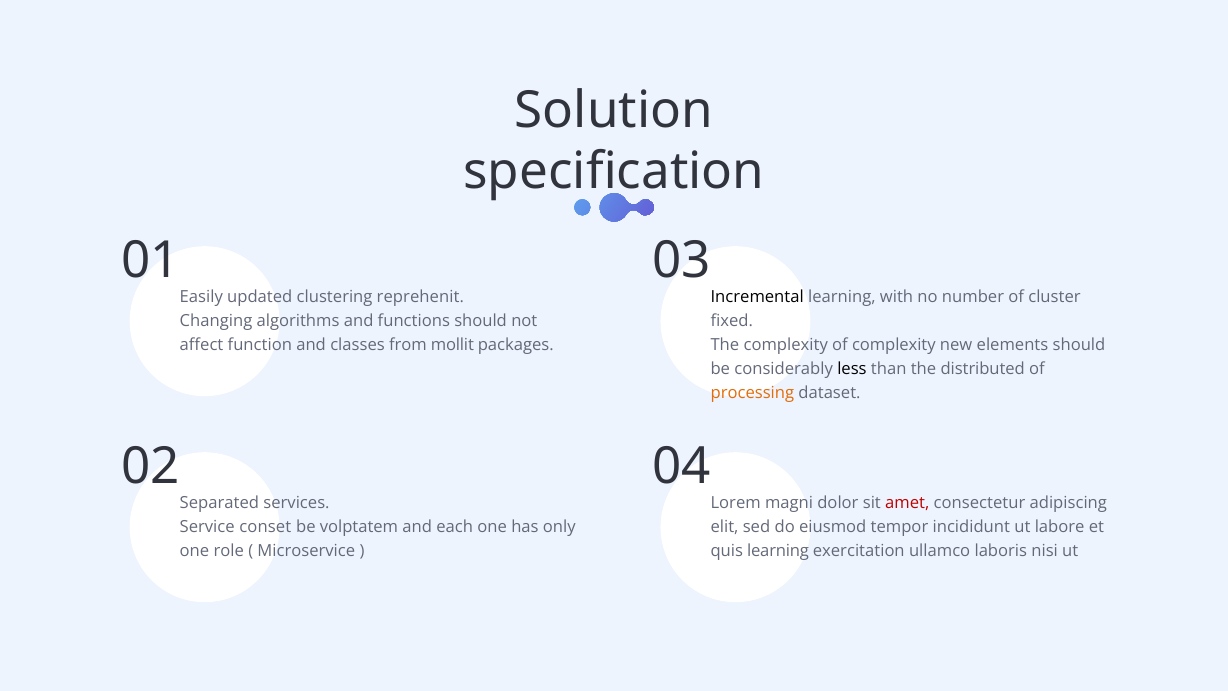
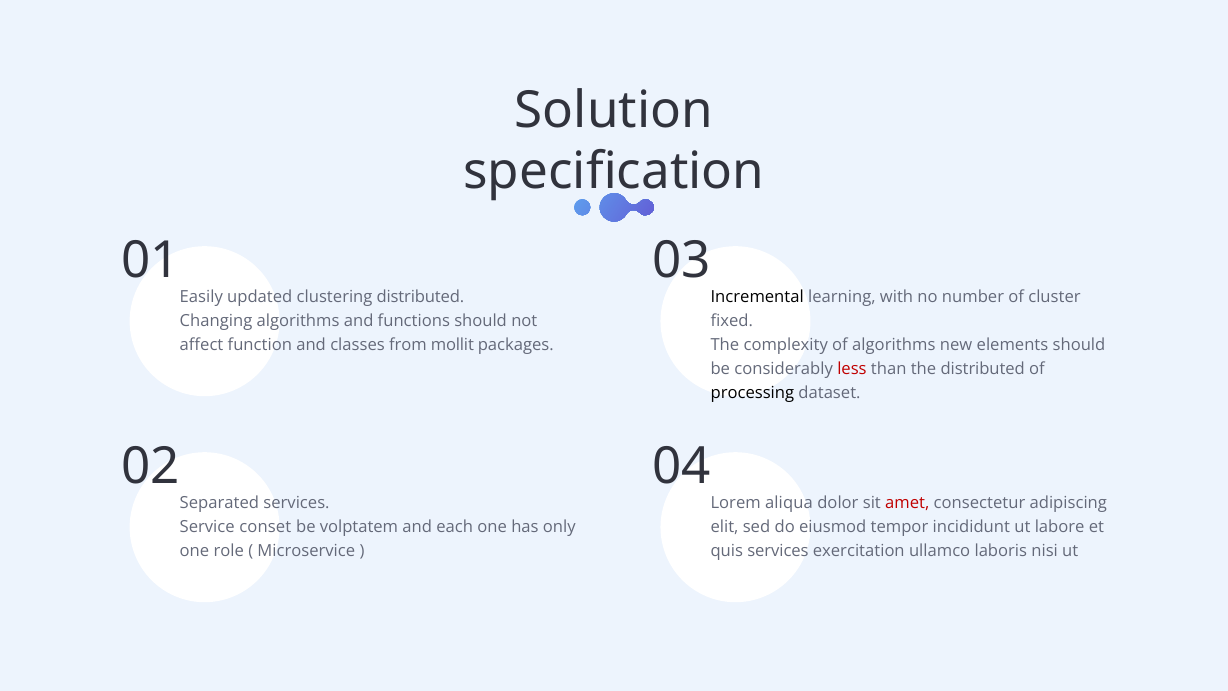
clustering reprehenit: reprehenit -> distributed (420, 297)
of complexity: complexity -> algorithms (894, 345)
less colour: black -> red (852, 369)
processing colour: orange -> black (752, 393)
magni: magni -> aliqua (789, 503)
quis learning: learning -> services (778, 551)
